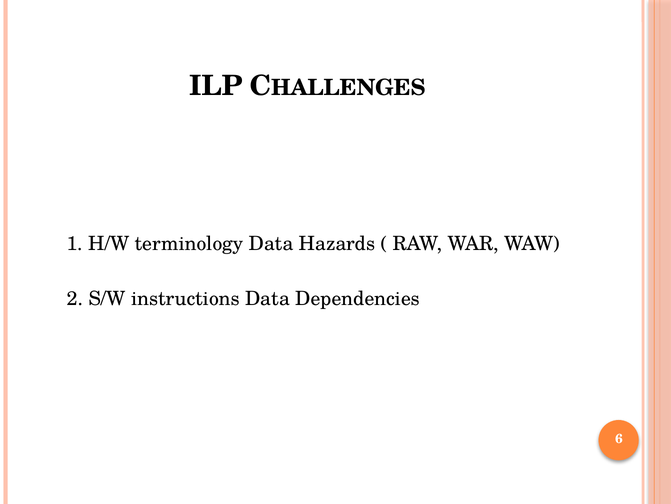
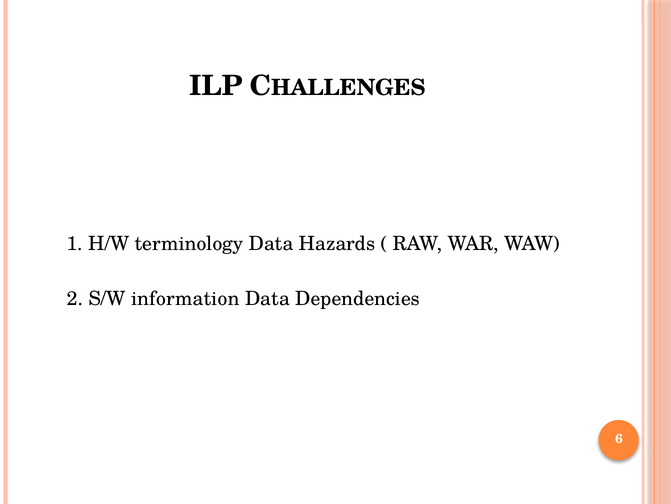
instructions: instructions -> information (185, 298)
